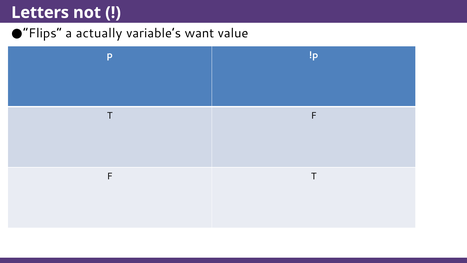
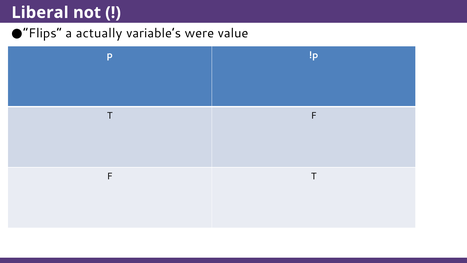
Letters: Letters -> Liberal (40, 13)
want: want -> were (199, 33)
